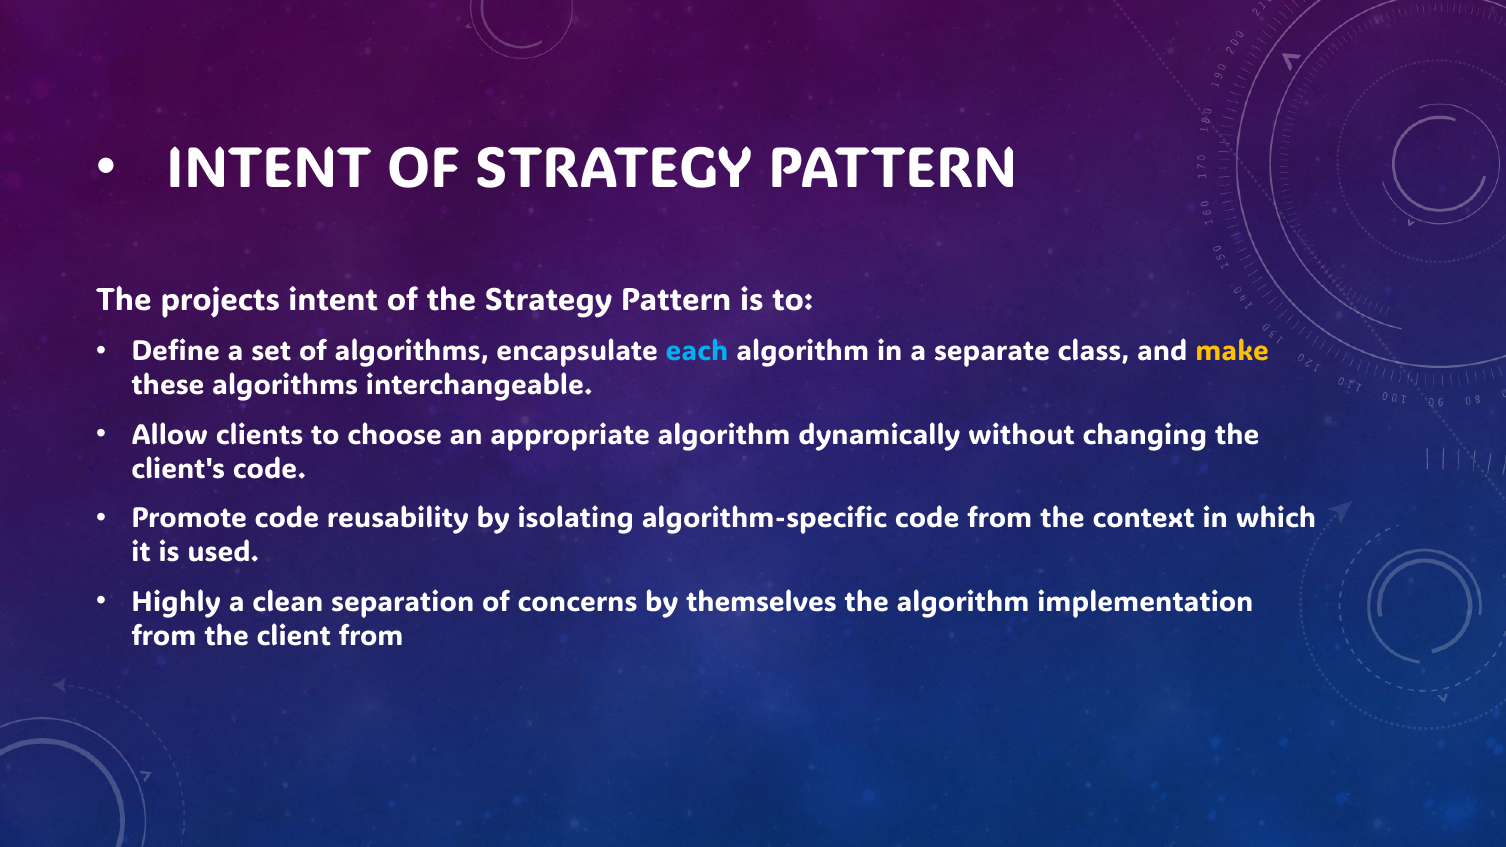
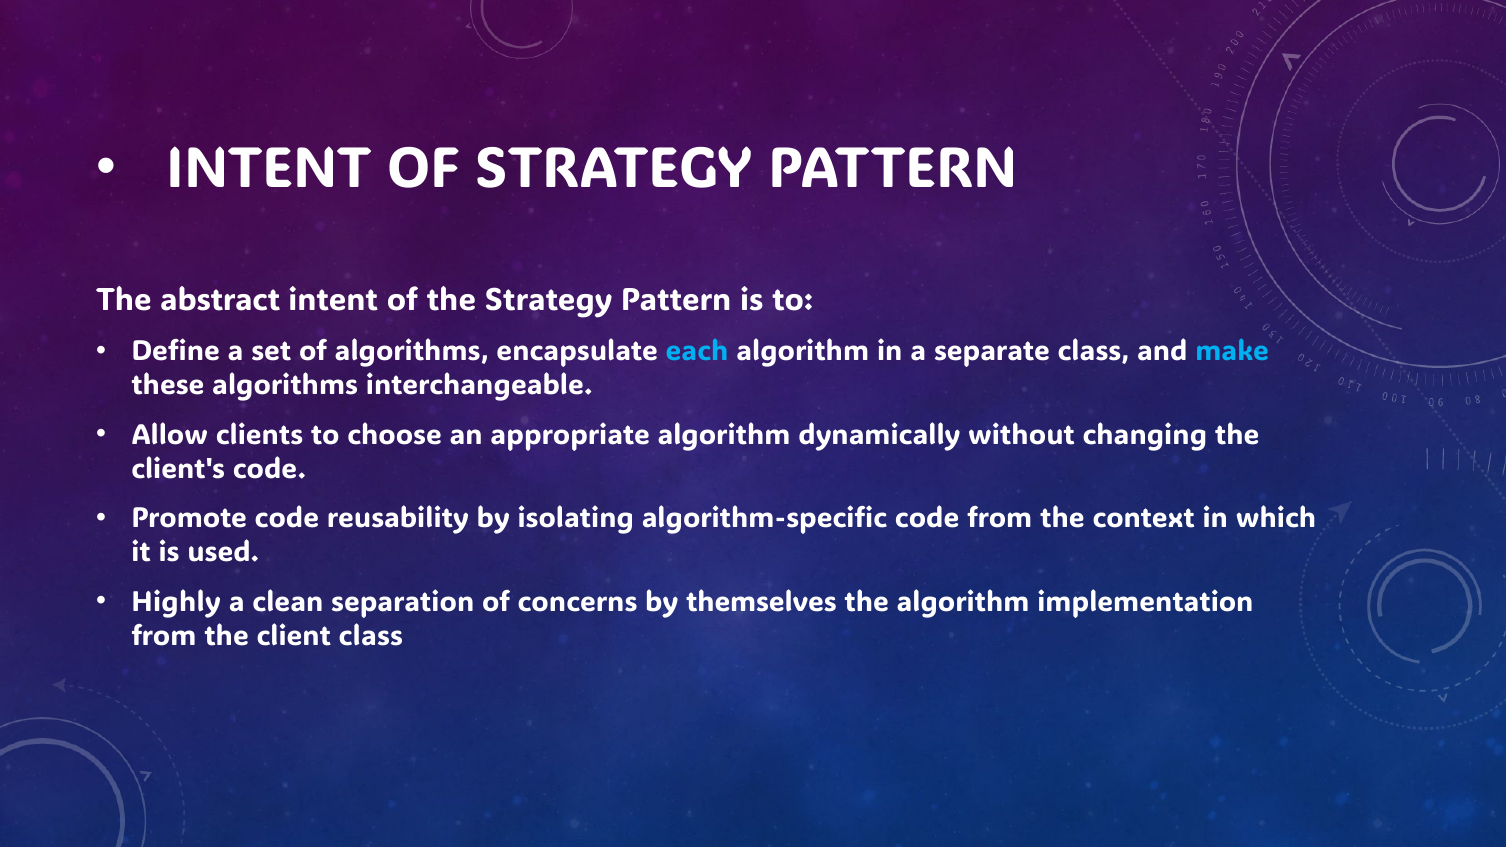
projects: projects -> abstract (220, 300)
make colour: yellow -> light blue (1232, 352)
client from: from -> class (371, 636)
